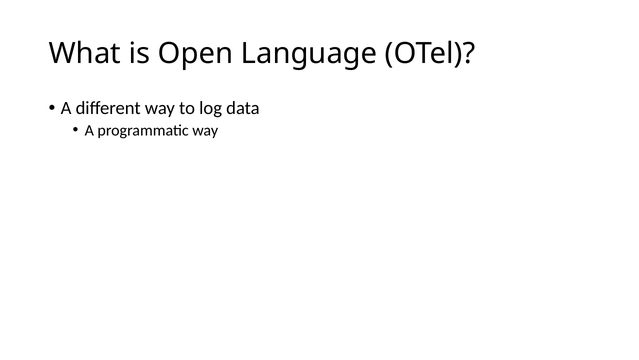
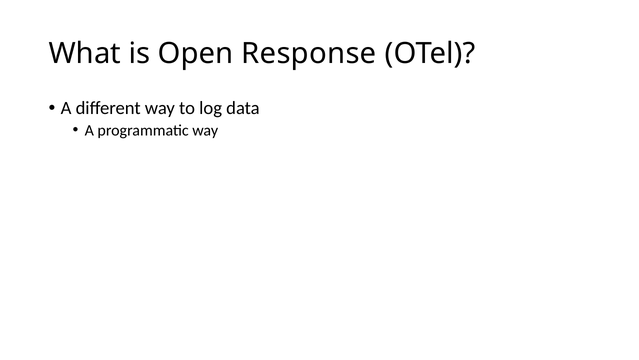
Language: Language -> Response (309, 54)
